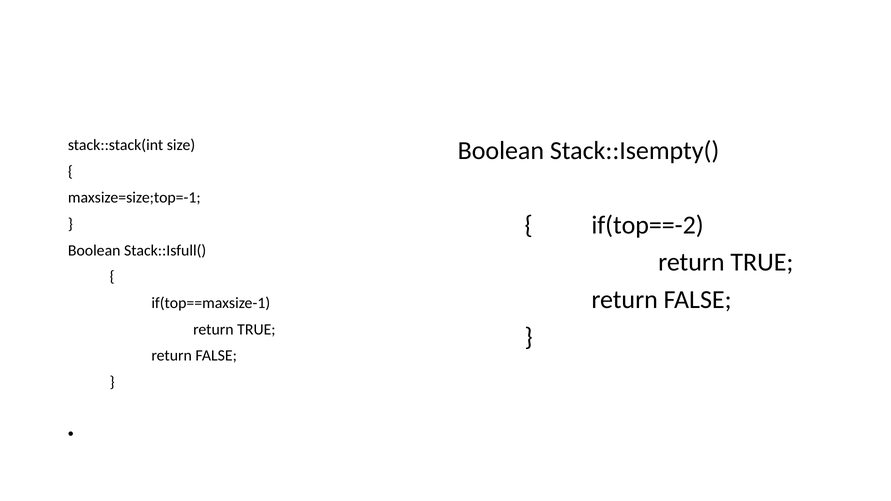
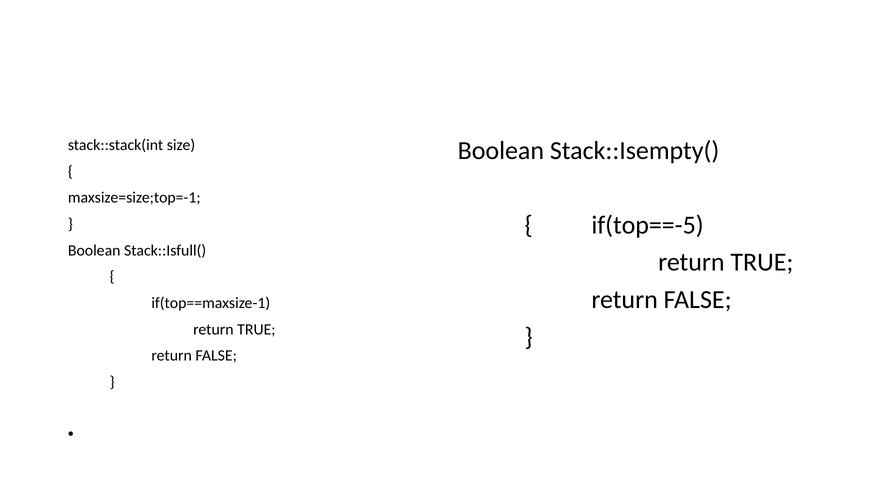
if(top==-2: if(top==-2 -> if(top==-5 (648, 225)
